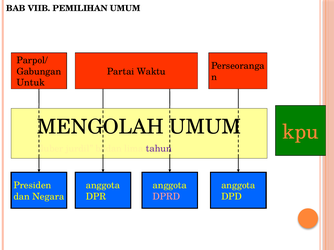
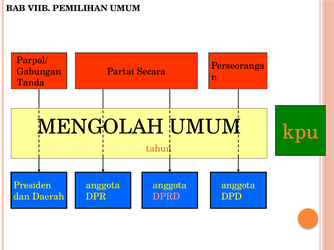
Waktu: Waktu -> Secara (151, 72)
Untuk: Untuk -> Tanda (31, 83)
tahun colour: purple -> orange (159, 149)
Negara: Negara -> Daerah (48, 197)
